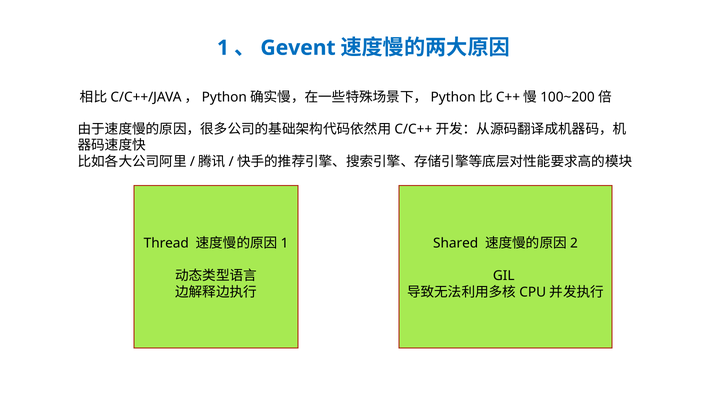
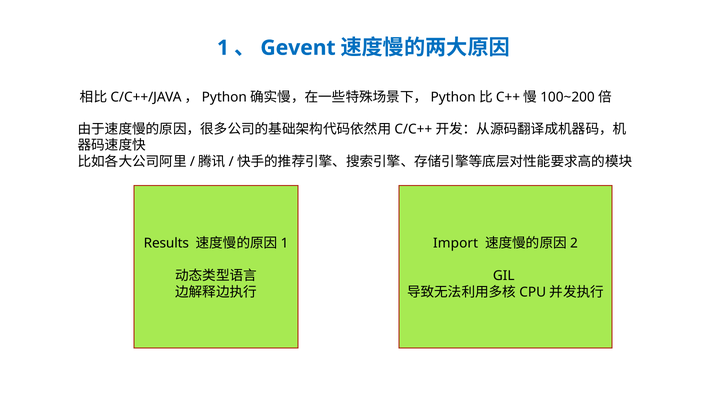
Thread: Thread -> Results (166, 243)
Shared: Shared -> Import (456, 243)
